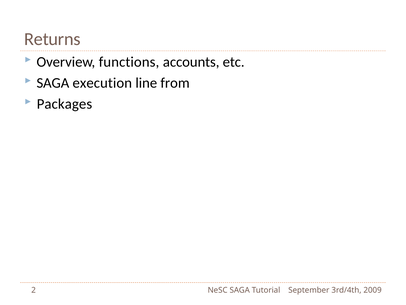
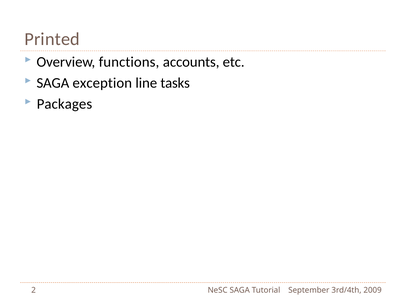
Returns: Returns -> Printed (52, 39)
execution: execution -> exception (102, 83)
from: from -> tasks (175, 83)
